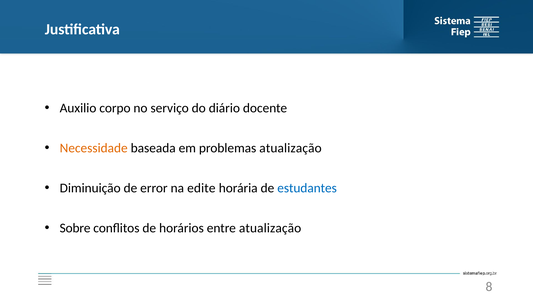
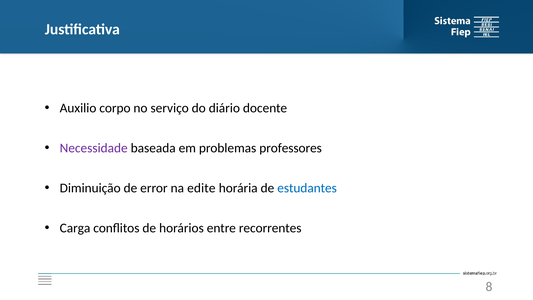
Necessidade colour: orange -> purple (94, 148)
problemas atualização: atualização -> professores (291, 148)
Sobre: Sobre -> Carga (75, 228)
entre atualização: atualização -> recorrentes (270, 228)
